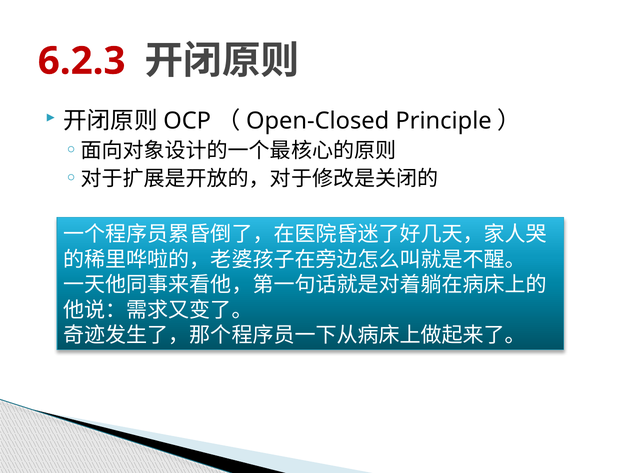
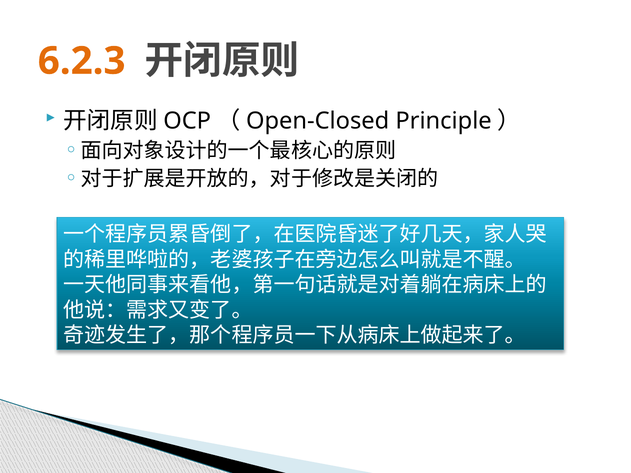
6.2.3 colour: red -> orange (82, 61)
